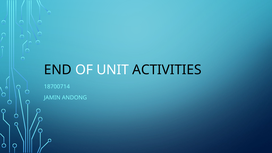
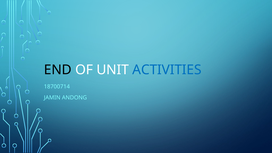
ACTIVITIES colour: black -> blue (167, 70)
